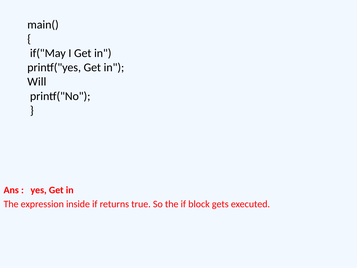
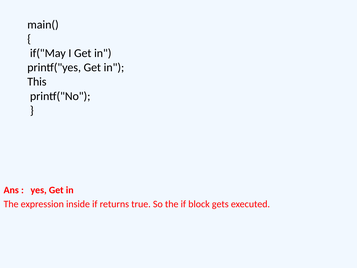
Will: Will -> This (37, 82)
